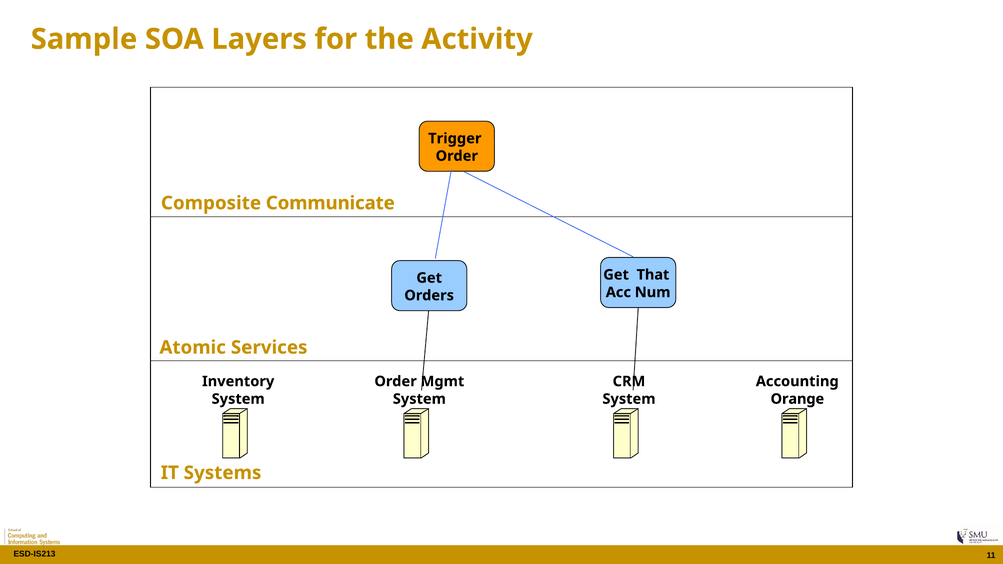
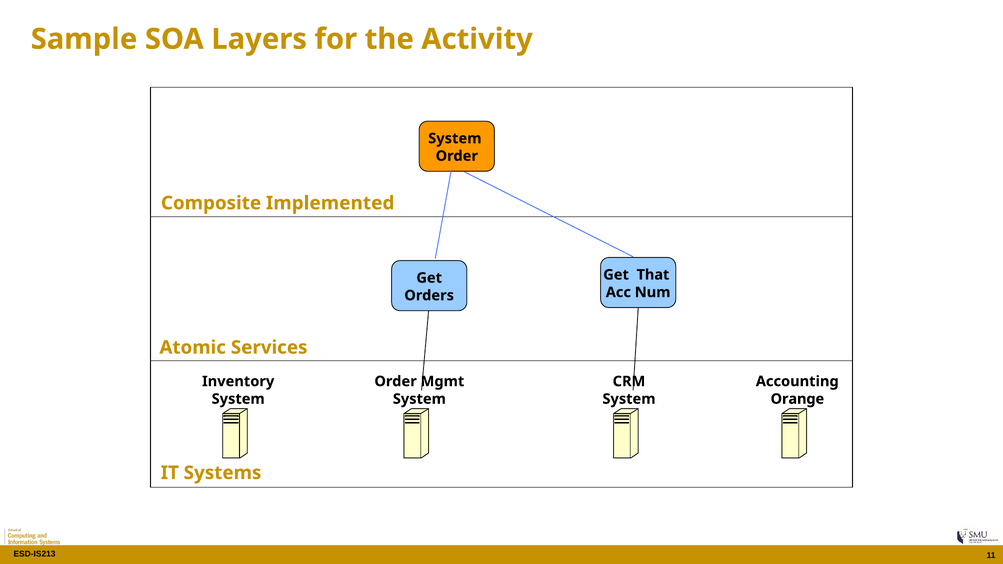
Trigger: Trigger -> System (455, 138)
Communicate: Communicate -> Implemented (330, 203)
